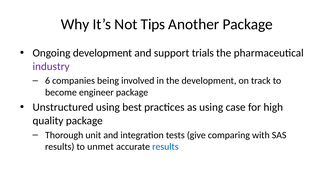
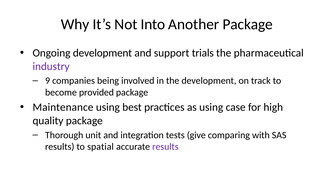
Tips: Tips -> Into (153, 24)
6: 6 -> 9 (48, 81)
engineer: engineer -> provided (96, 92)
Unstructured: Unstructured -> Maintenance (63, 107)
unmet: unmet -> spatial (100, 147)
results colour: blue -> purple (165, 147)
